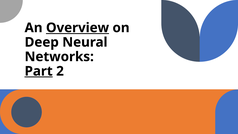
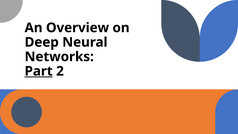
Overview underline: present -> none (78, 28)
